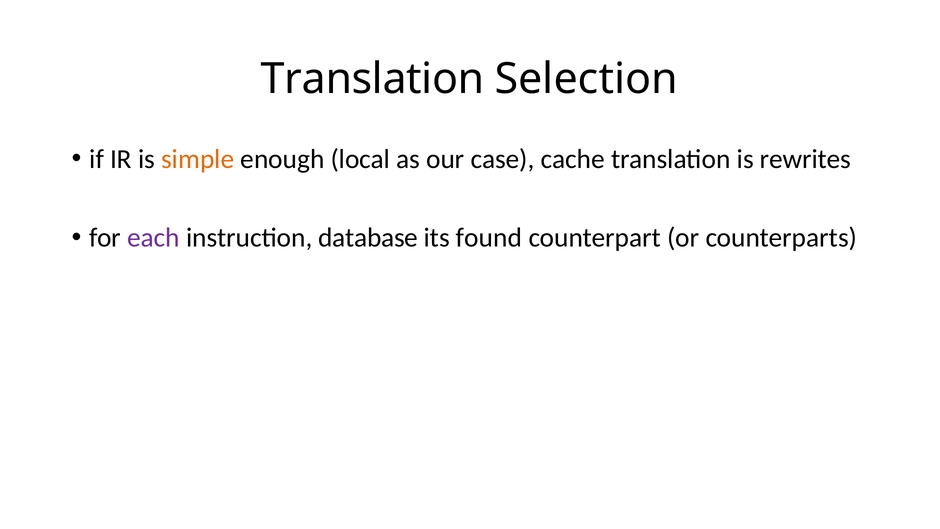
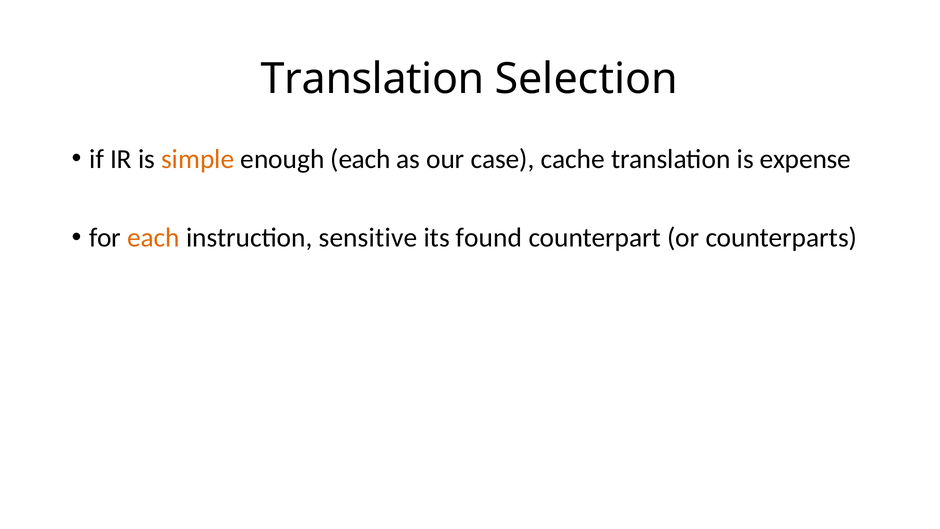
enough local: local -> each (360, 159)
rewrites: rewrites -> expense (805, 159)
each colour: purple -> orange (153, 238)
database: database -> sensitive (368, 238)
